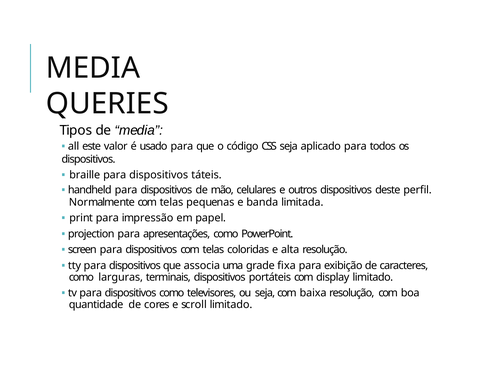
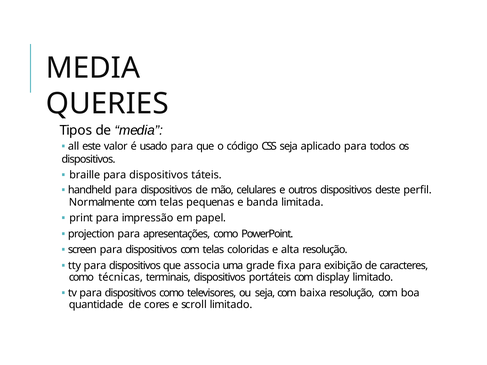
larguras: larguras -> técnicas (121, 277)
